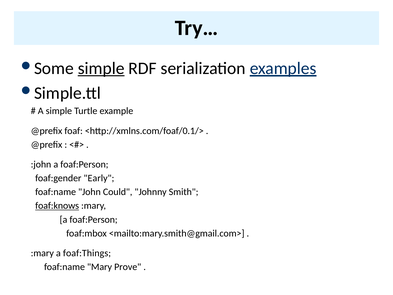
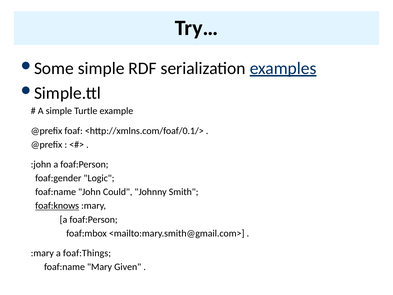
simple underline: present -> none (101, 68)
Early: Early -> Logic (99, 178)
Prove: Prove -> Given (128, 267)
